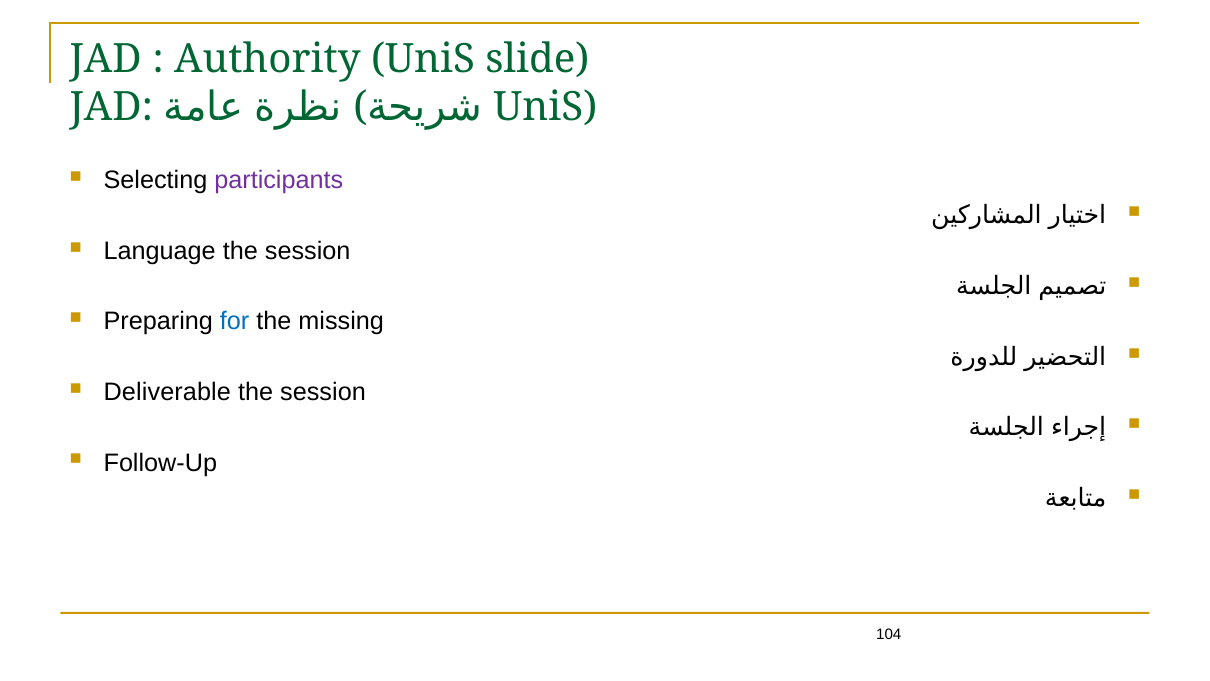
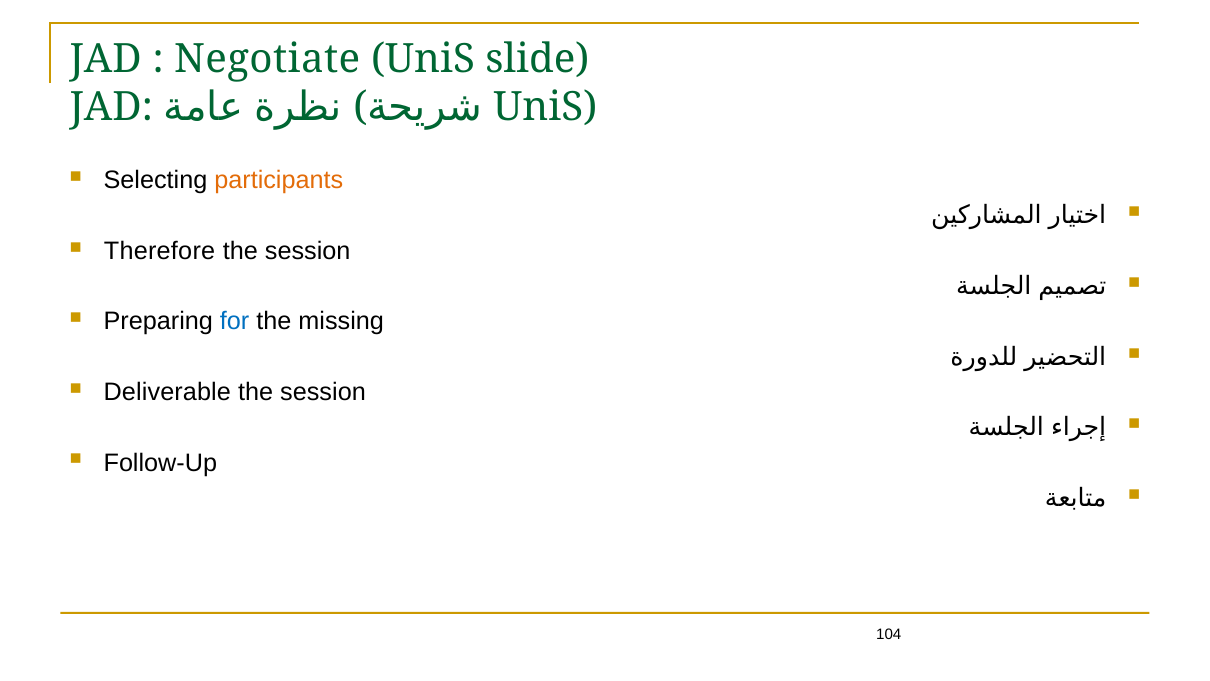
Authority: Authority -> Negotiate (267, 59)
participants colour: purple -> orange (279, 180)
Language: Language -> Therefore (160, 251)
